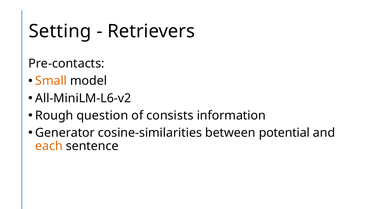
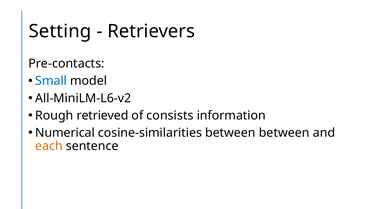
Small colour: orange -> blue (51, 81)
question: question -> retrieved (102, 115)
Generator: Generator -> Numerical (65, 132)
between potential: potential -> between (284, 132)
